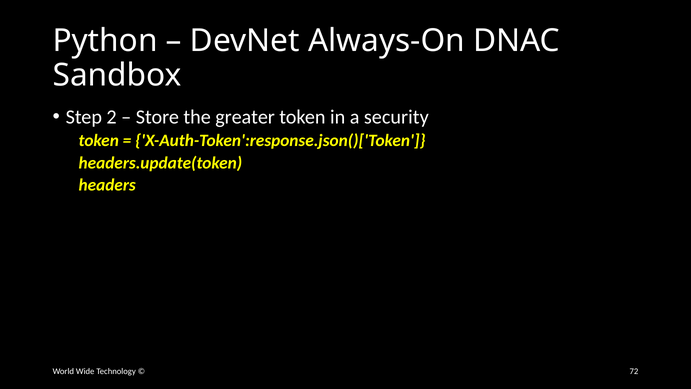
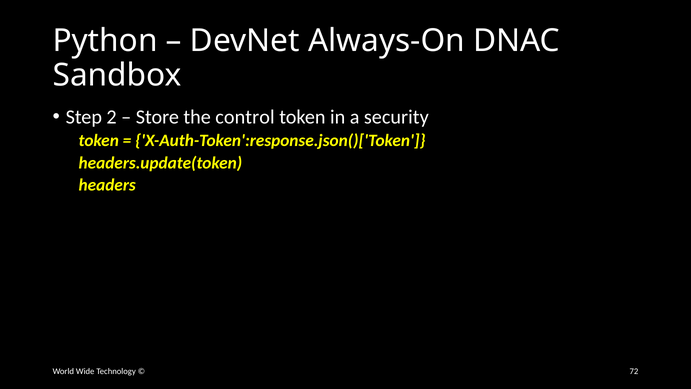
greater: greater -> control (245, 117)
